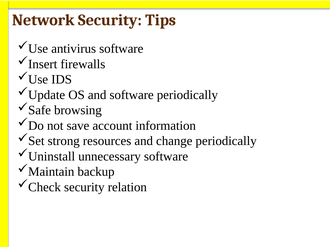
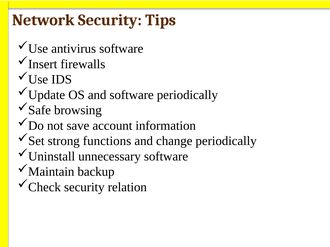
resources: resources -> functions (107, 141)
